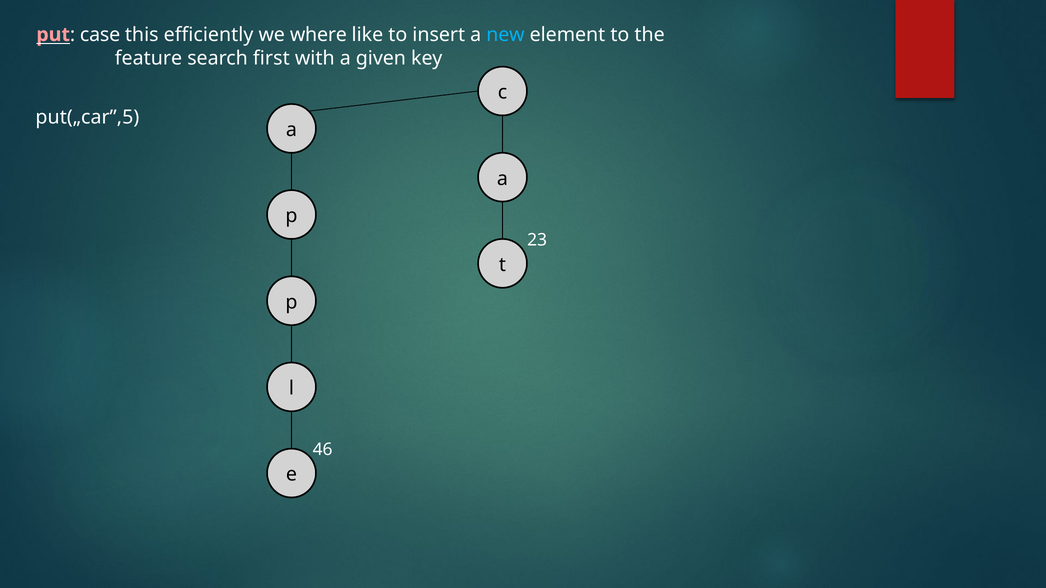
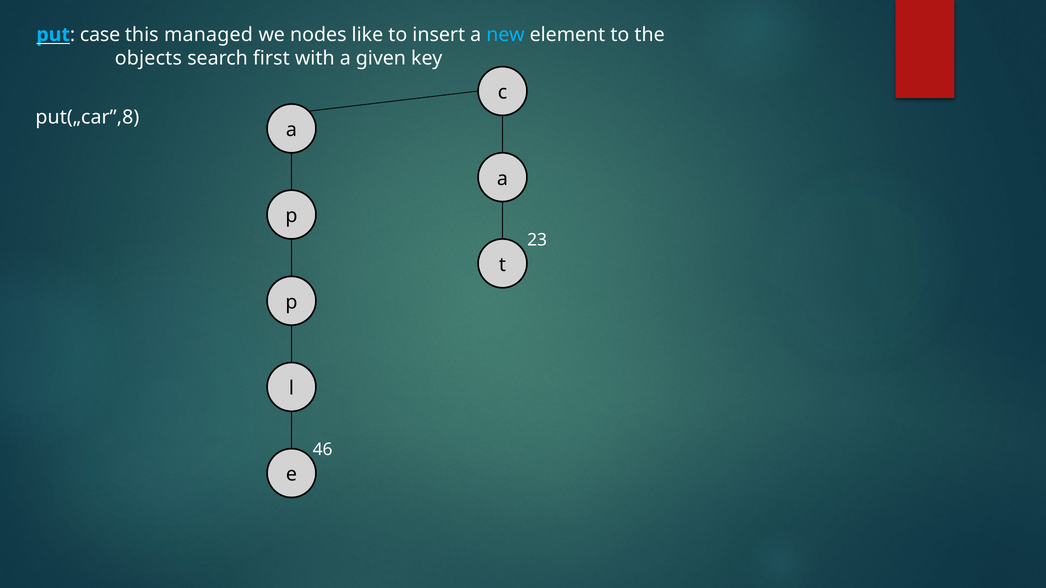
put colour: pink -> light blue (53, 35)
efficiently: efficiently -> managed (208, 35)
where: where -> nodes (318, 35)
feature: feature -> objects (148, 58)
put(„car”,5: put(„car”,5 -> put(„car”,8 (87, 117)
